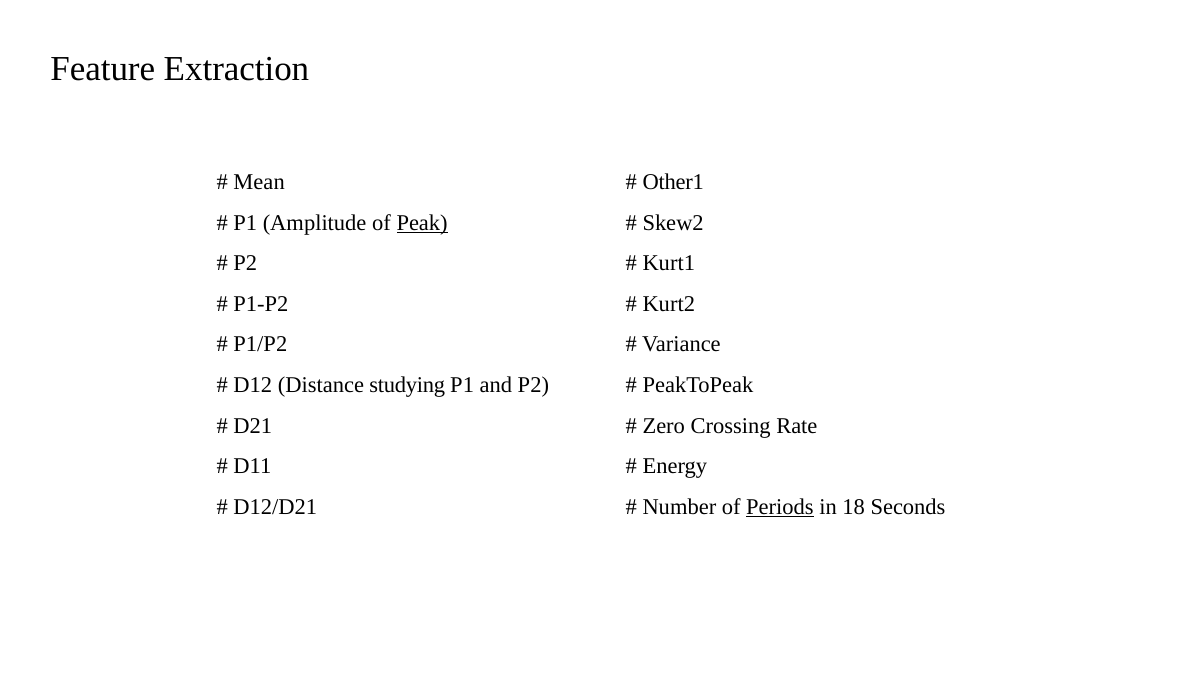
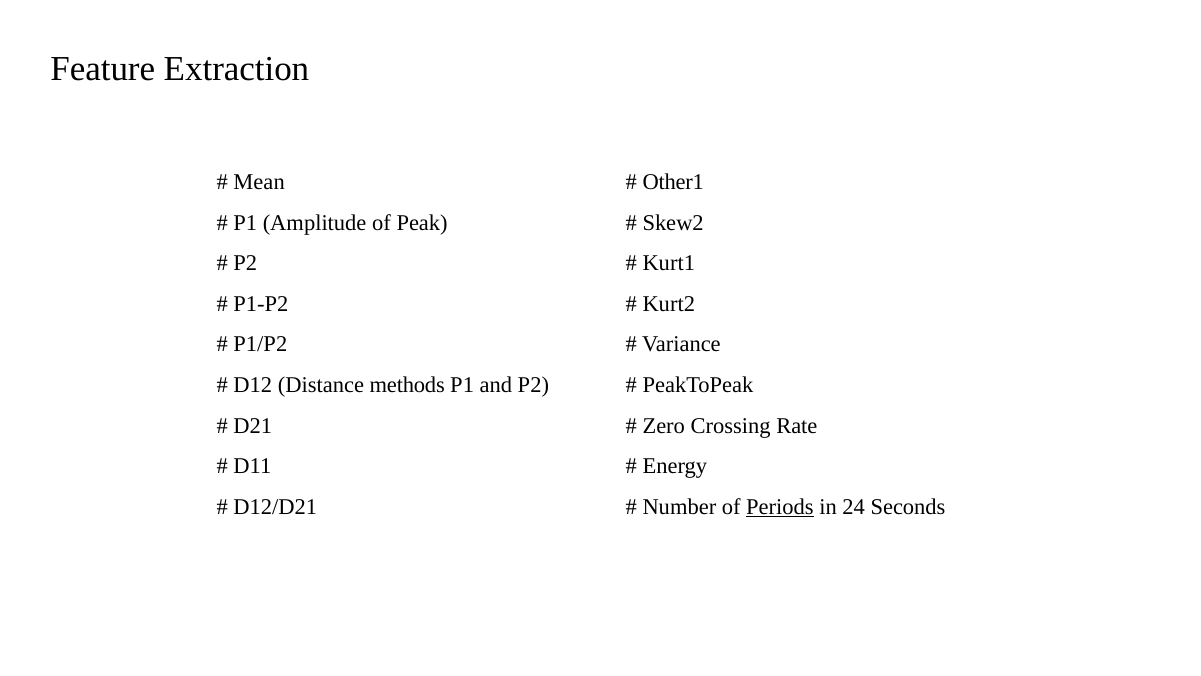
Peak underline: present -> none (422, 223)
studying: studying -> methods (407, 385)
18: 18 -> 24 (854, 506)
